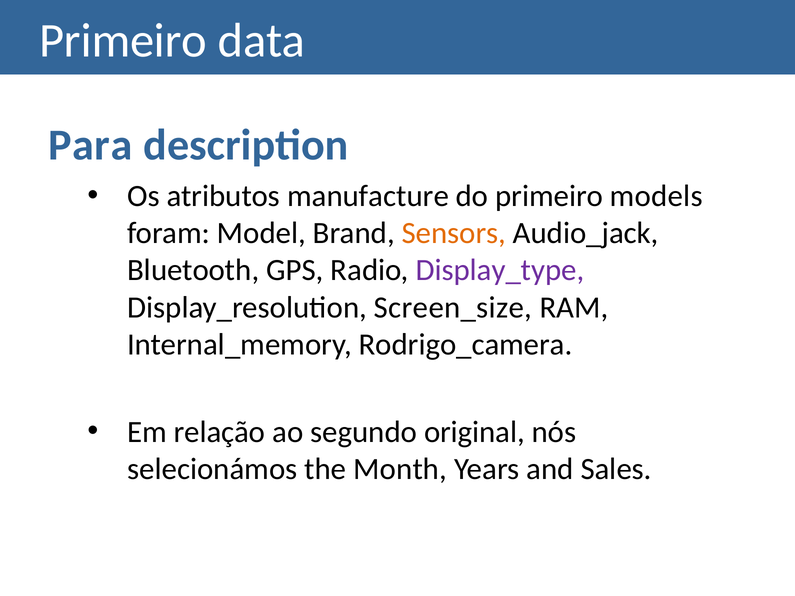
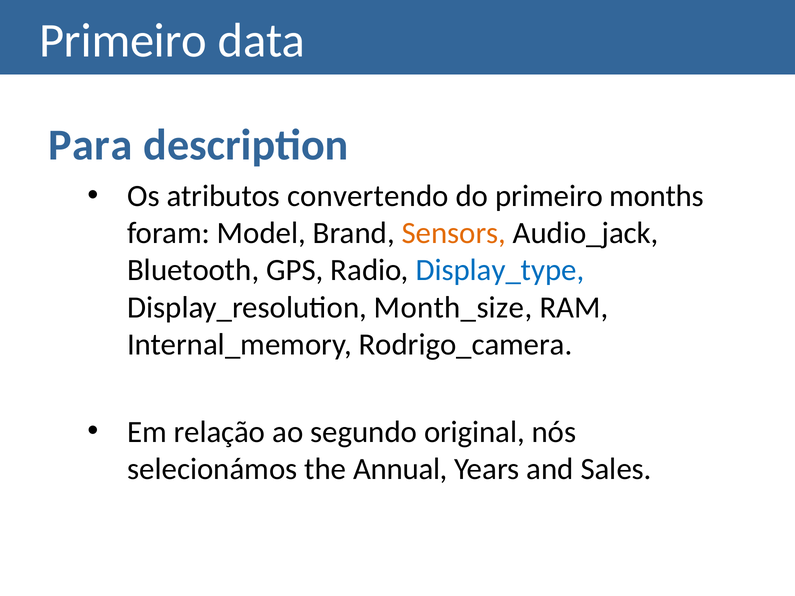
manufacture: manufacture -> convertendo (368, 196)
models: models -> months (657, 196)
Display_type colour: purple -> blue (500, 270)
Screen_size: Screen_size -> Month_size (453, 307)
Month: Month -> Annual (400, 469)
